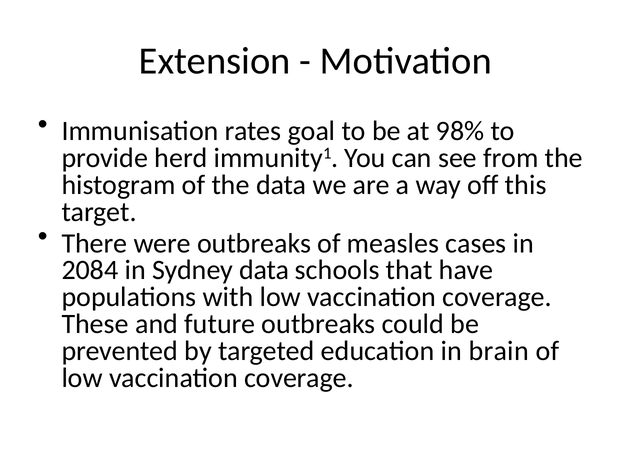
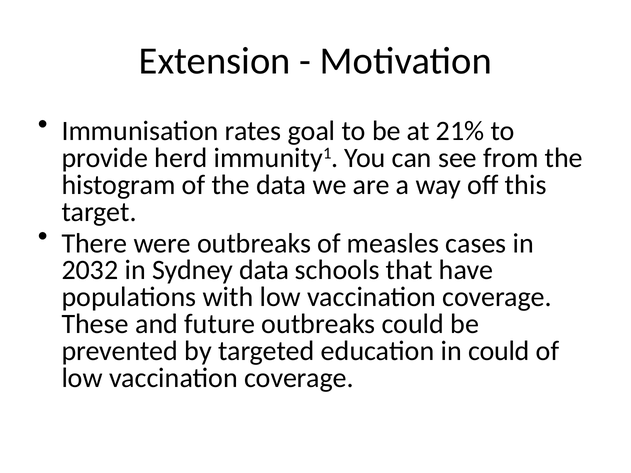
98%: 98% -> 21% (460, 131)
2084: 2084 -> 2032 (90, 270)
in brain: brain -> could (499, 351)
